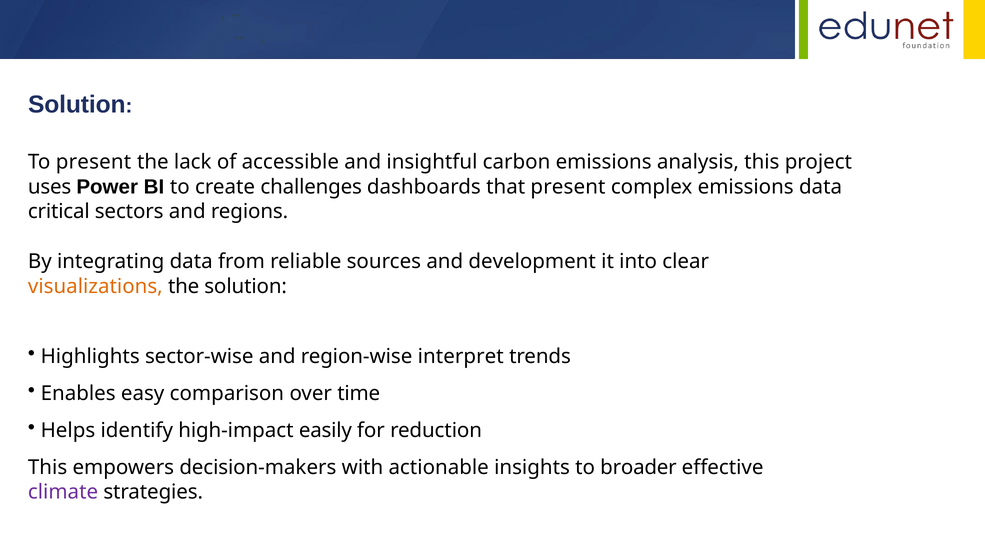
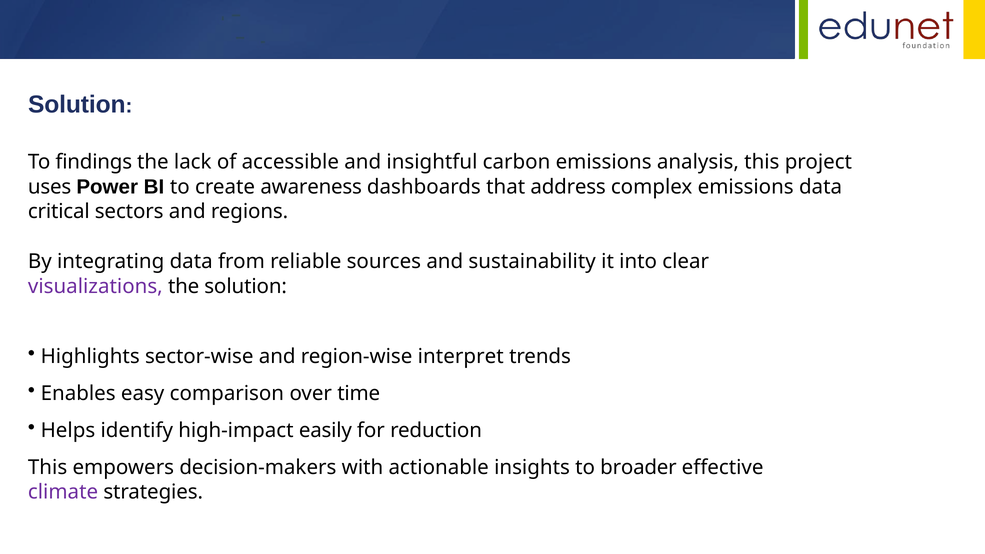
To present: present -> findings (94, 162)
challenges: challenges -> awareness (311, 187)
that present: present -> address (568, 187)
development: development -> sustainability (532, 262)
visualizations colour: orange -> purple (95, 286)
